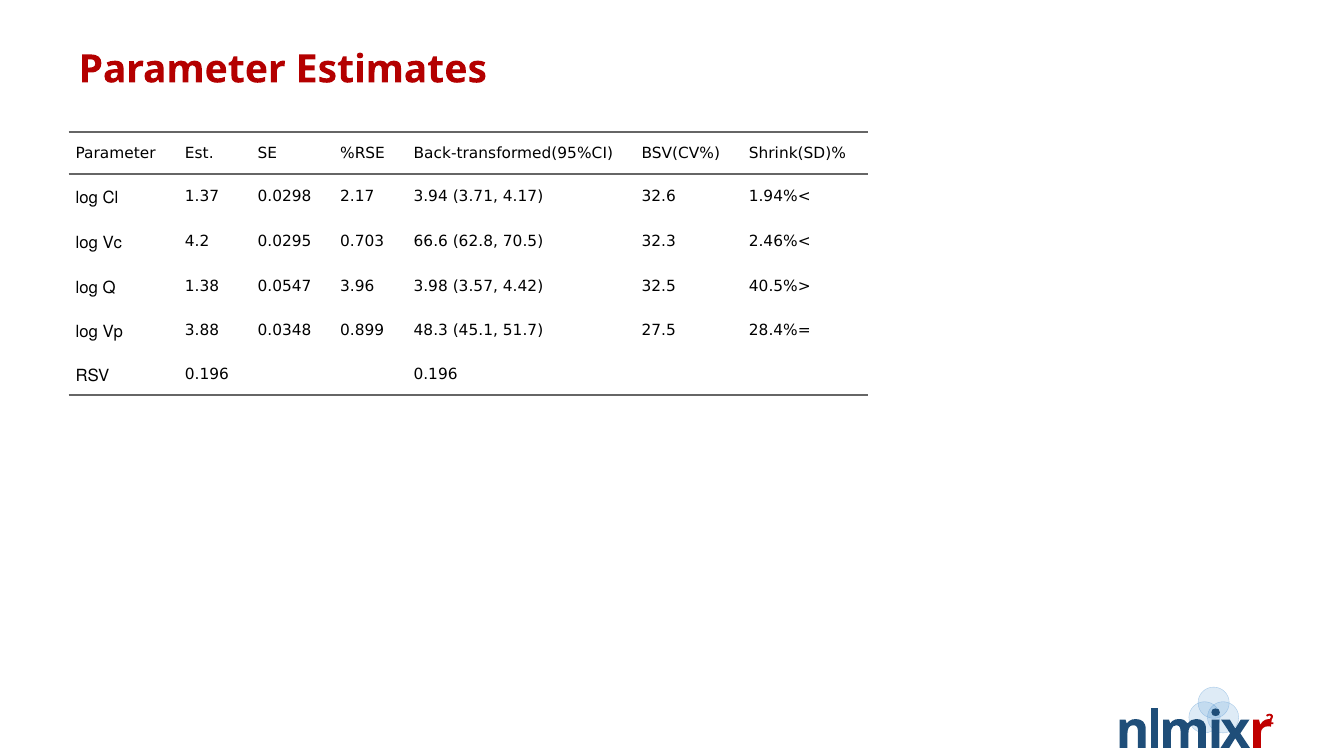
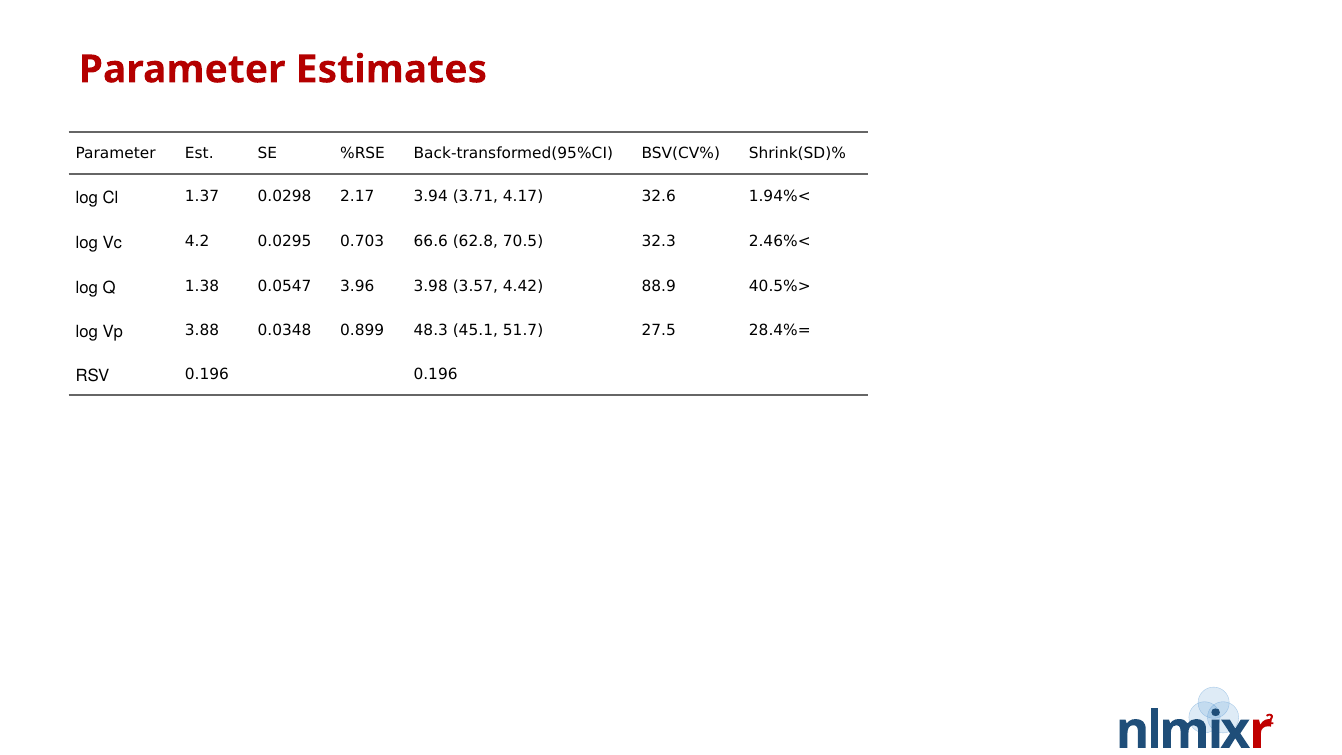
32.5: 32.5 -> 88.9 (659, 286)
